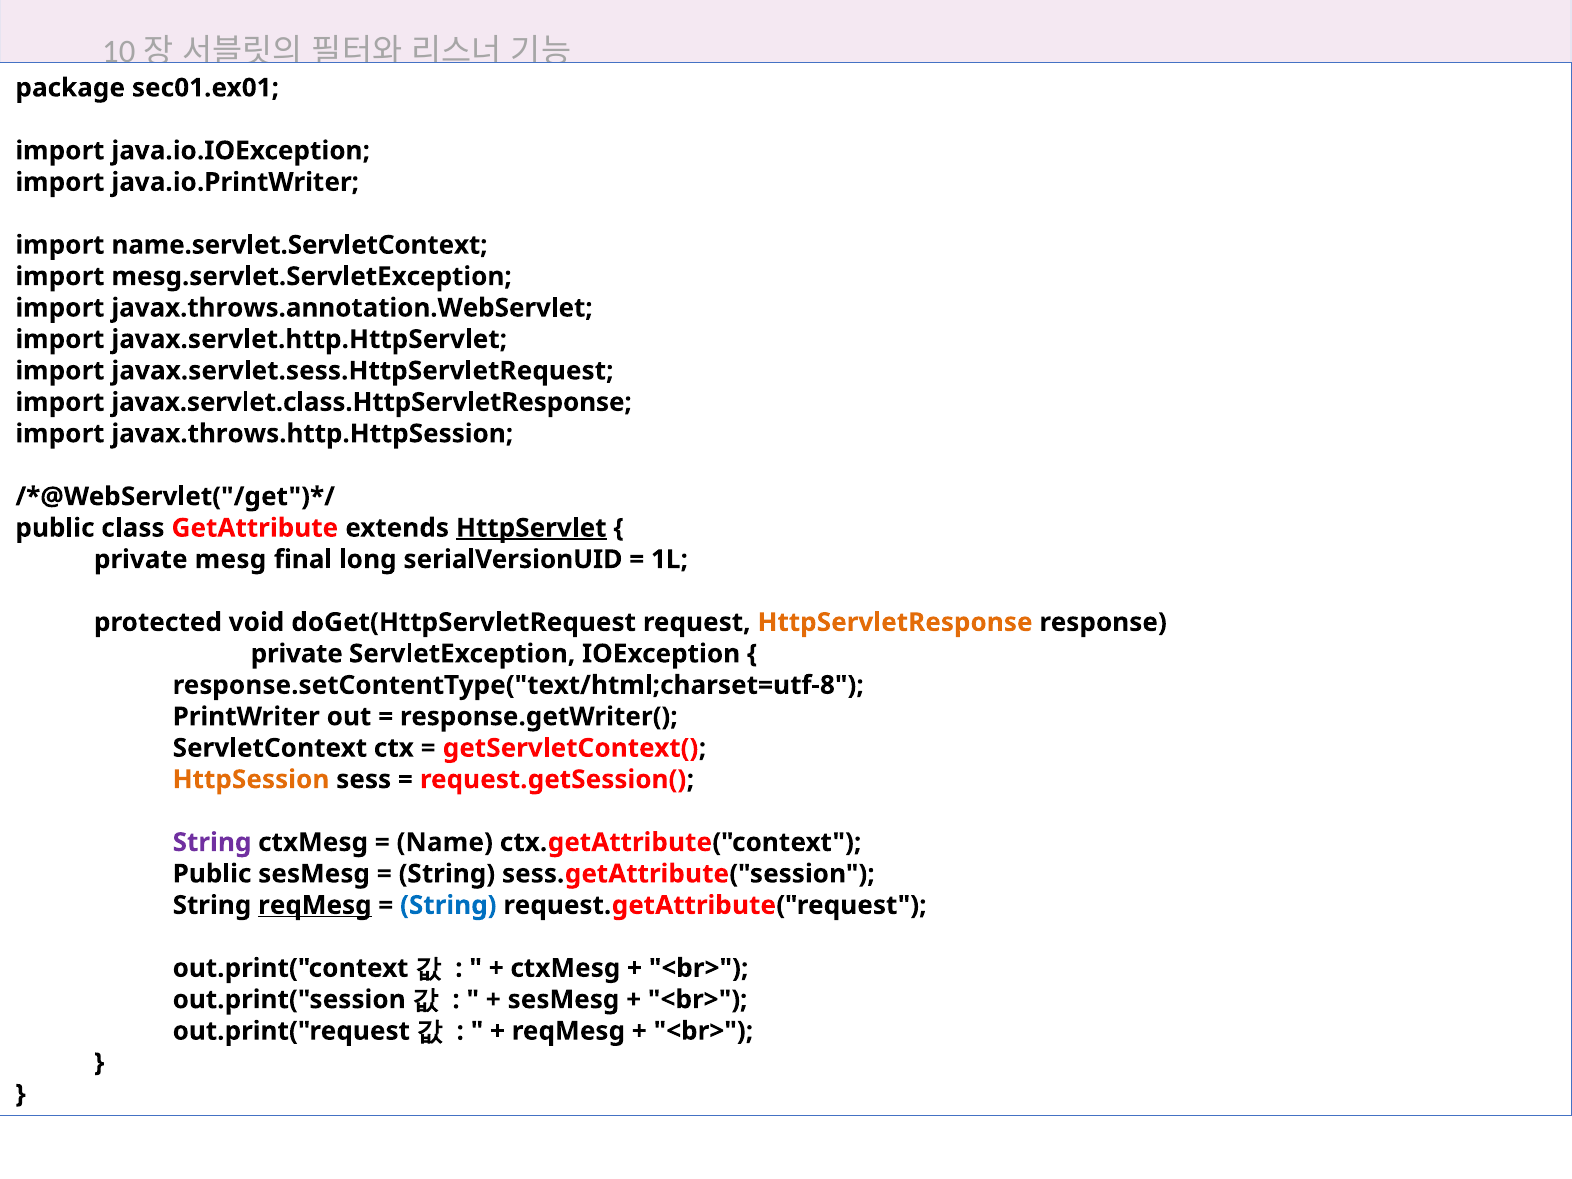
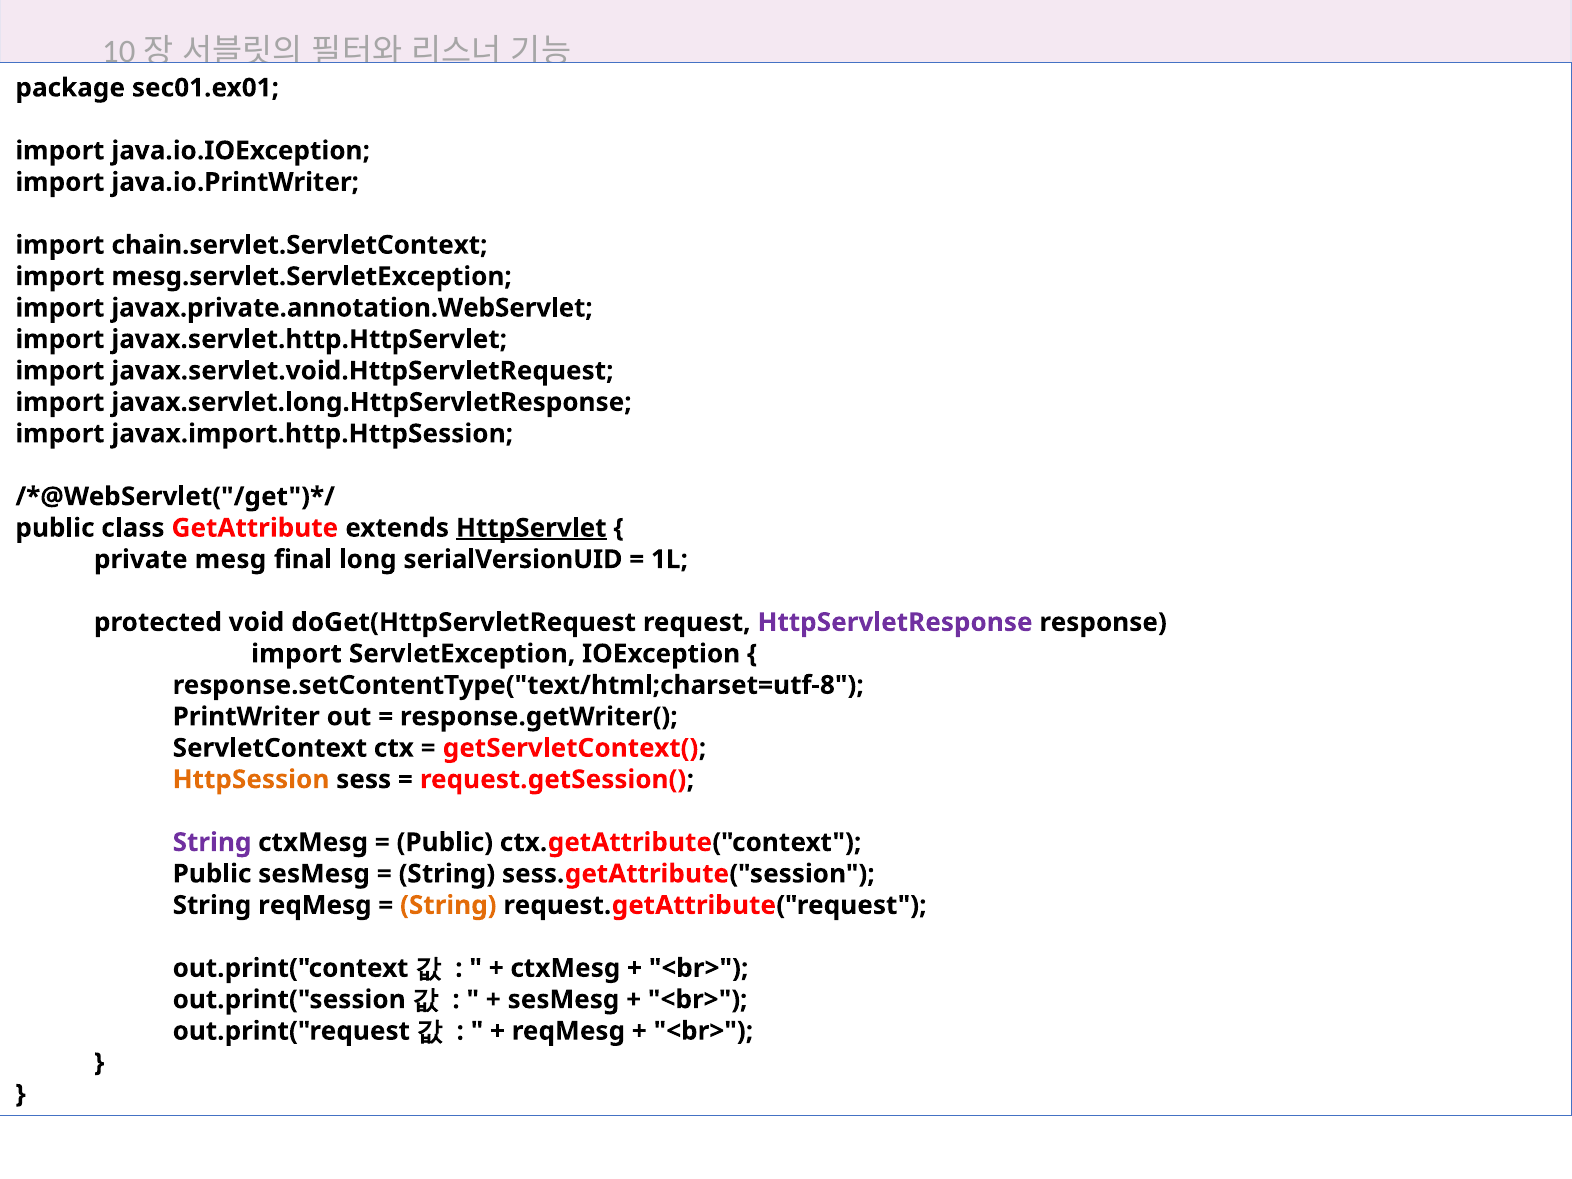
name.servlet.ServletContext: name.servlet.ServletContext -> chain.servlet.ServletContext (299, 245)
javax.throws.annotation.WebServlet: javax.throws.annotation.WebServlet -> javax.private.annotation.WebServlet (352, 308)
javax.servlet.sess.HttpServletRequest: javax.servlet.sess.HttpServletRequest -> javax.servlet.void.HttpServletRequest (362, 371)
javax.servlet.class.HttpServletResponse: javax.servlet.class.HttpServletResponse -> javax.servlet.long.HttpServletResponse (372, 402)
javax.throws.http.HttpSession: javax.throws.http.HttpSession -> javax.import.http.HttpSession (312, 434)
HttpServletResponse colour: orange -> purple (895, 622)
private: private -> import (297, 654)
Name: Name -> Public (445, 842)
reqMesg underline: present -> none (315, 905)
String colour: blue -> orange (448, 905)
